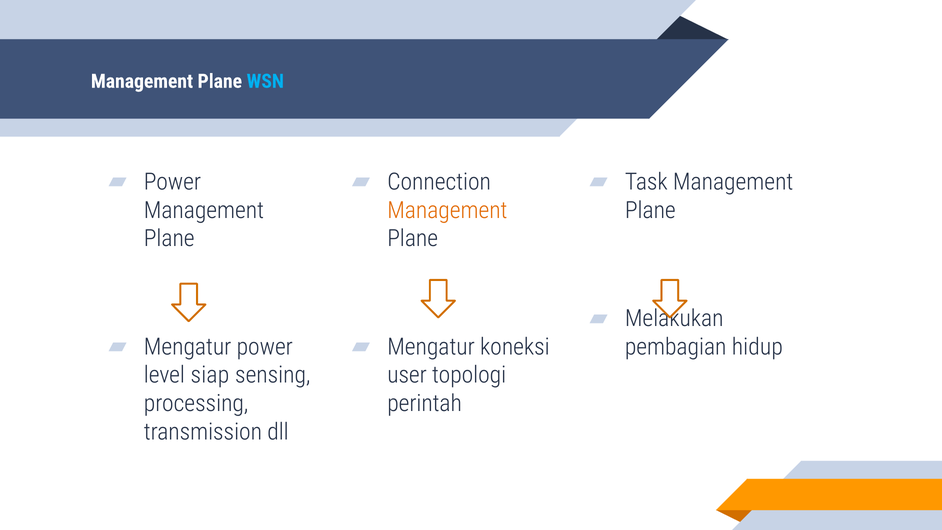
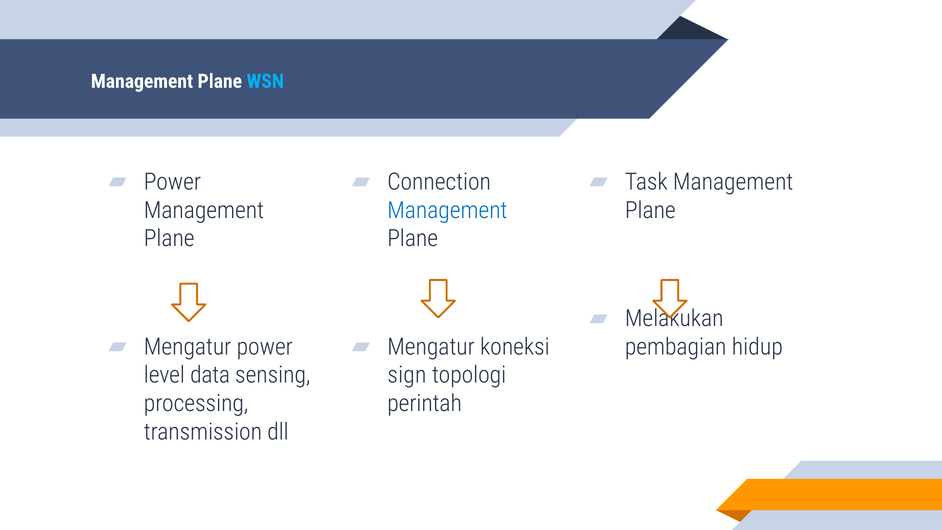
Management colour: orange -> blue (447, 210)
siap: siap -> data (210, 375)
user: user -> sign (407, 375)
